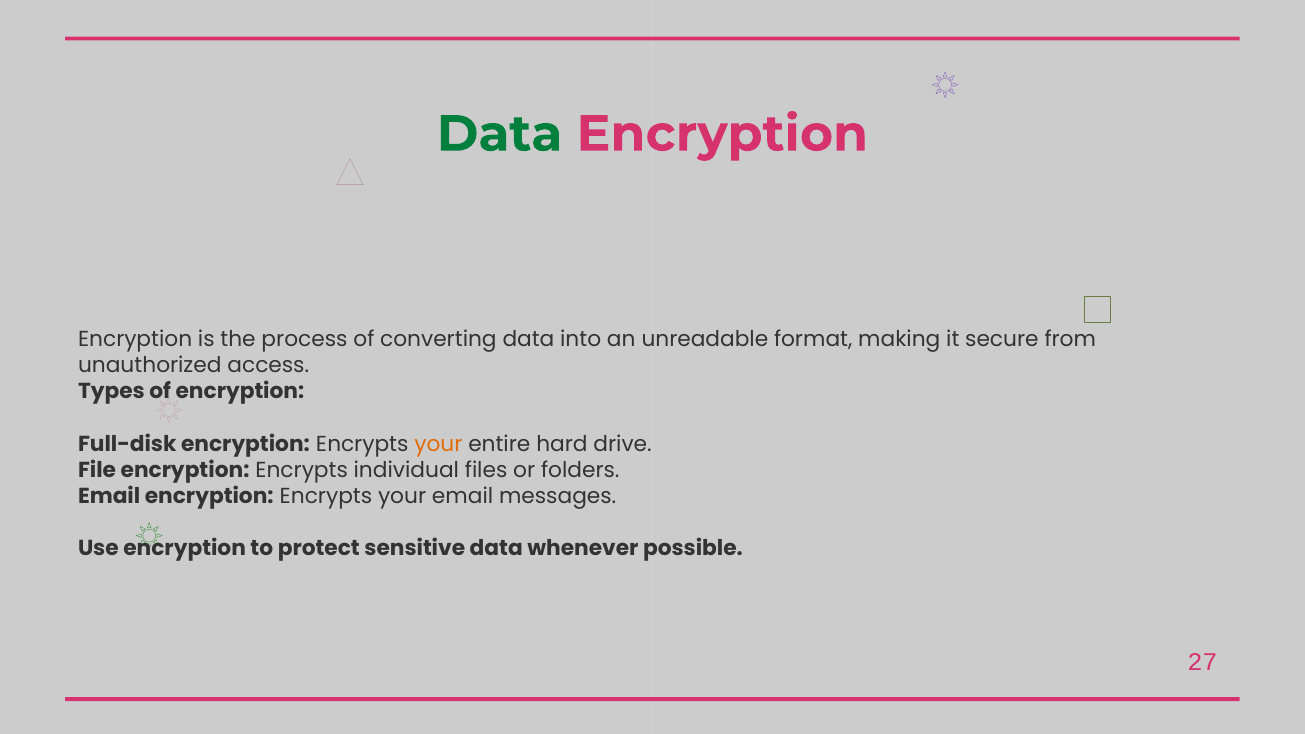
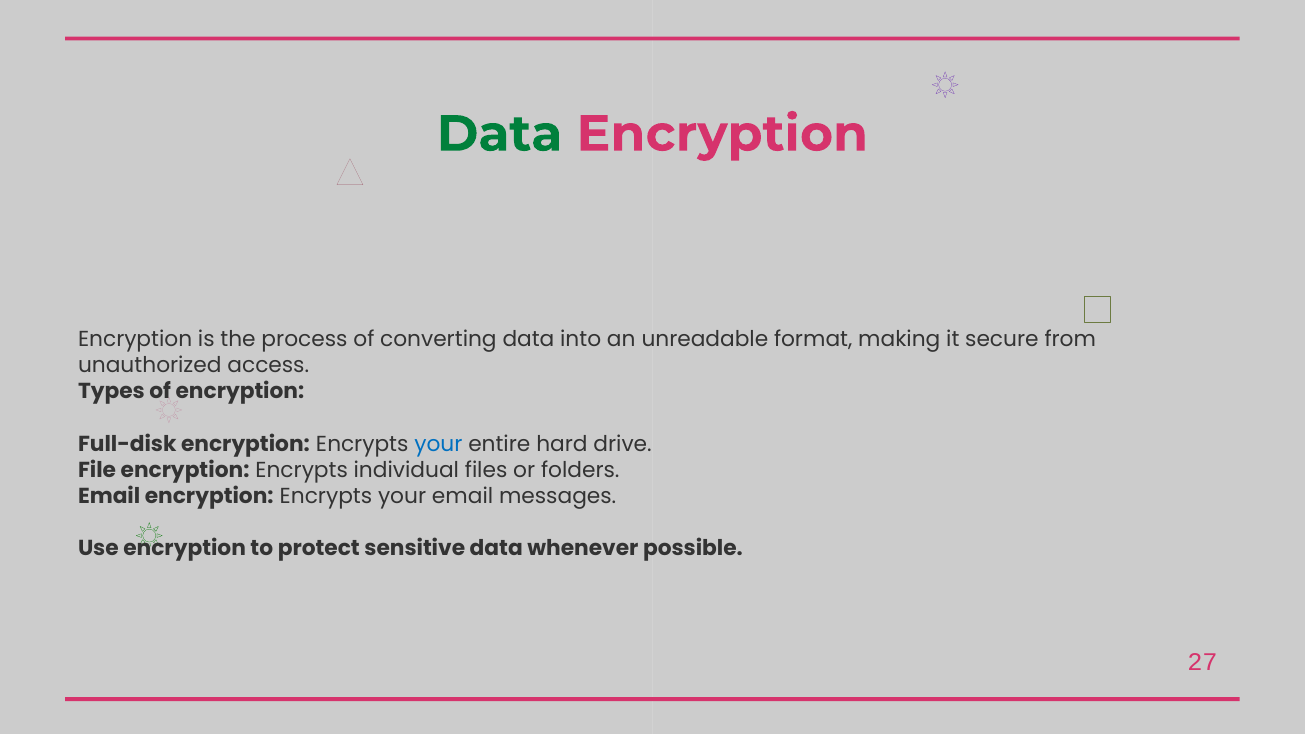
your colour: orange -> blue (438, 444)
